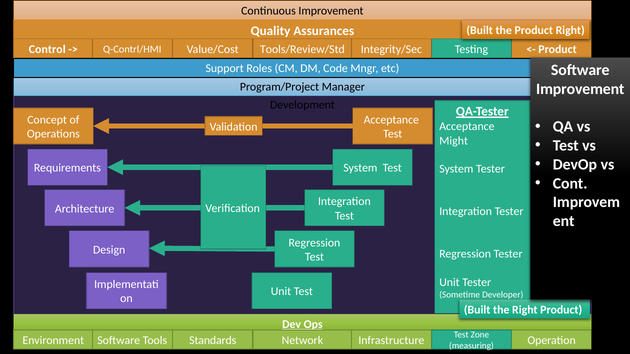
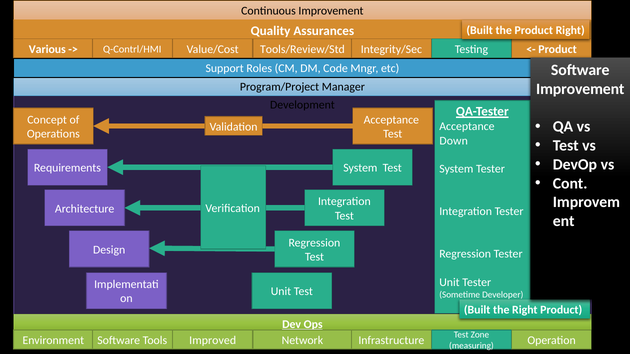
Control: Control -> Various (47, 49)
Might: Might -> Down (454, 141)
Standards: Standards -> Improved (213, 341)
